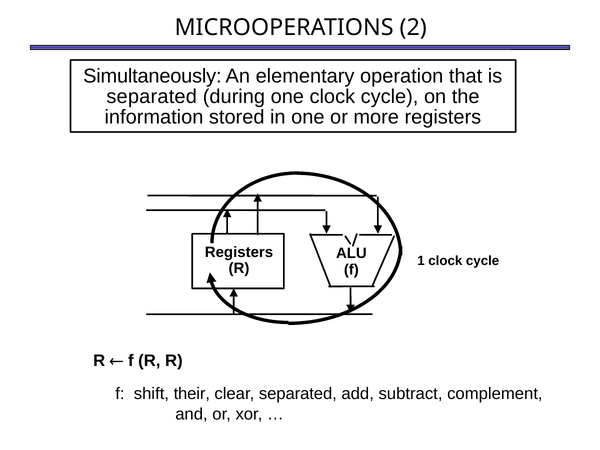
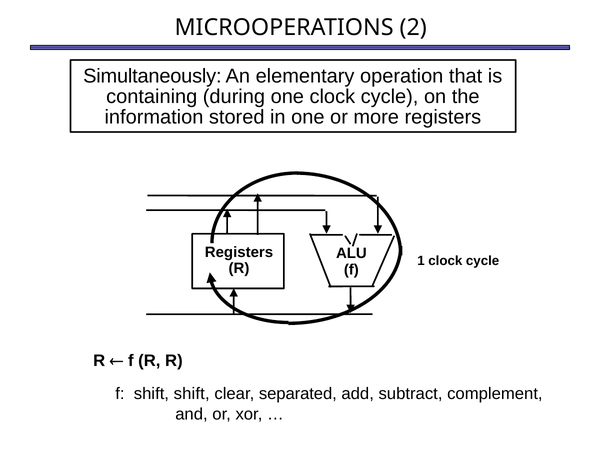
separated: separated -> containing (152, 97)
shift their: their -> shift (192, 394)
